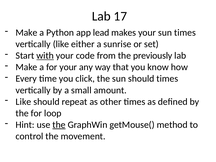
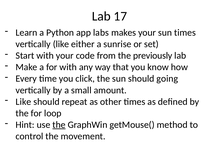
Make: Make -> Learn (26, 33)
lead: lead -> labs (101, 33)
with underline: present -> none (45, 56)
for your: your -> with (68, 67)
should times: times -> going (167, 79)
